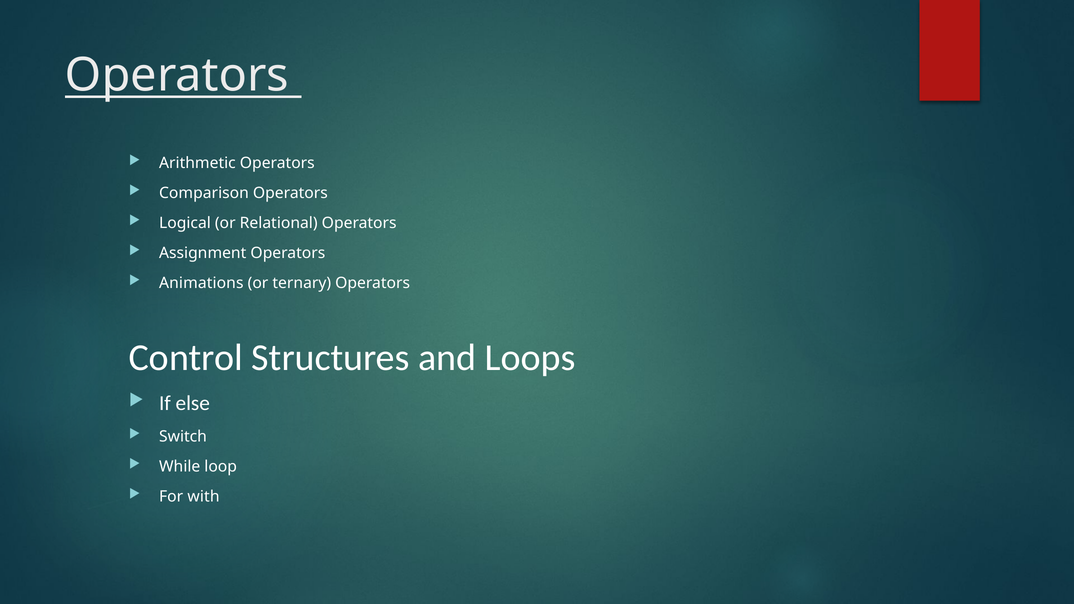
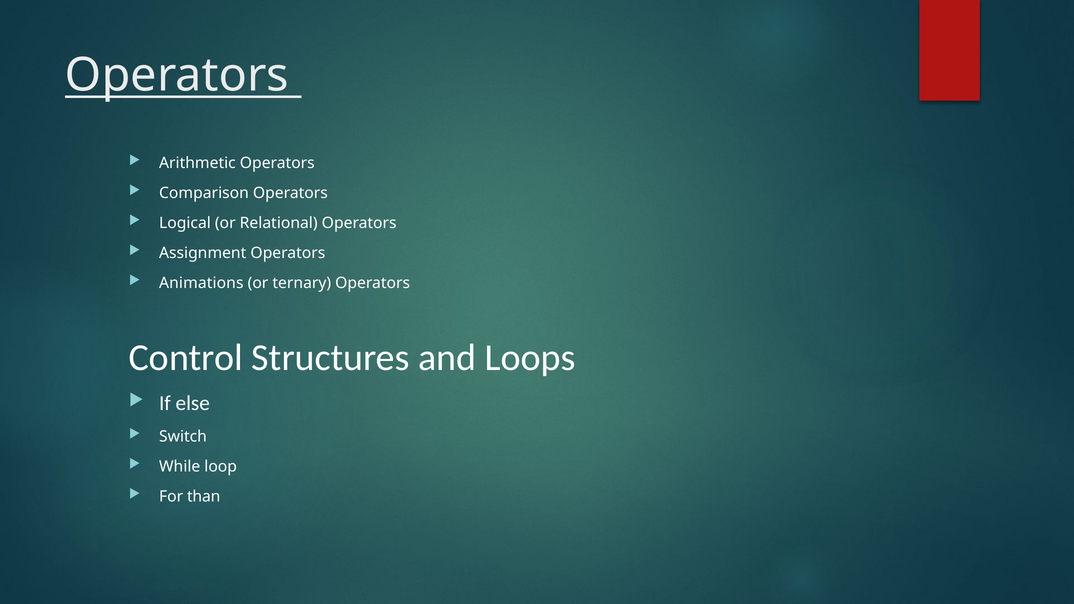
with: with -> than (204, 496)
